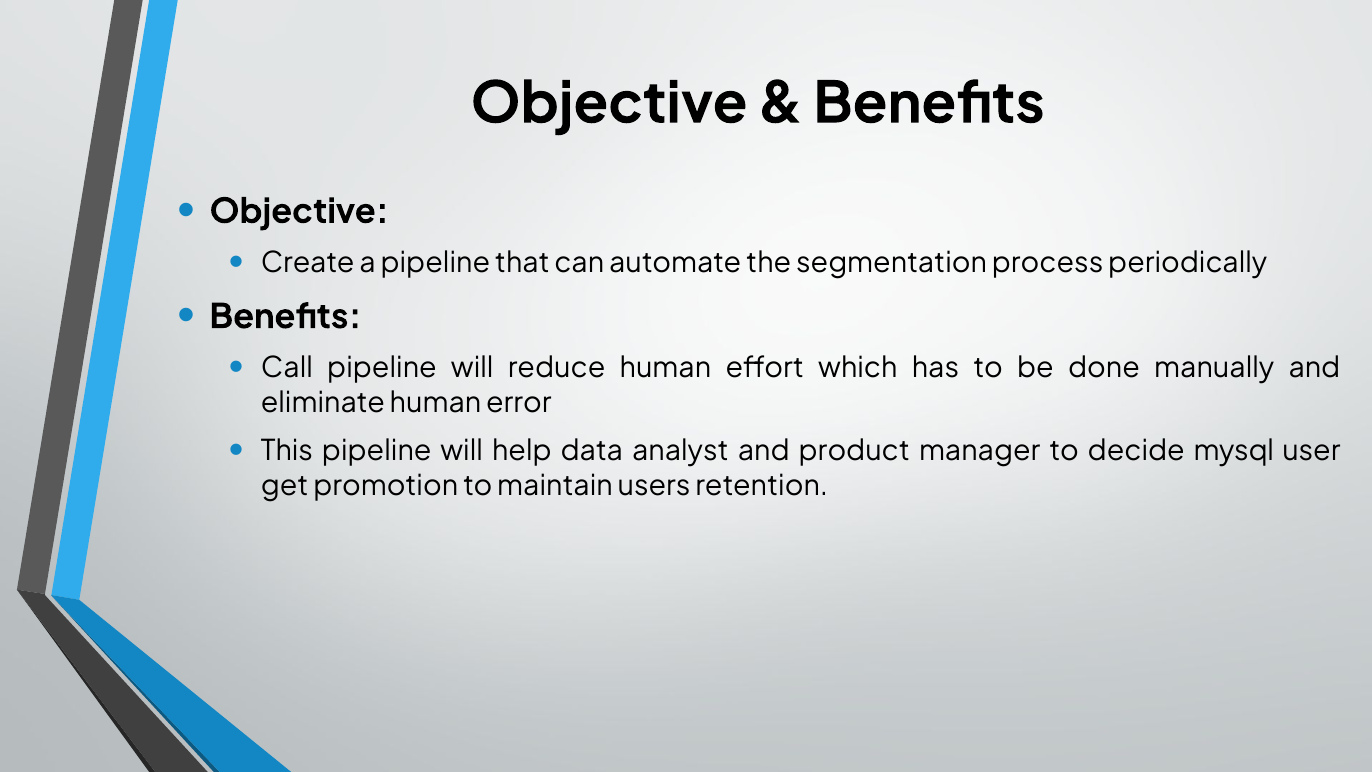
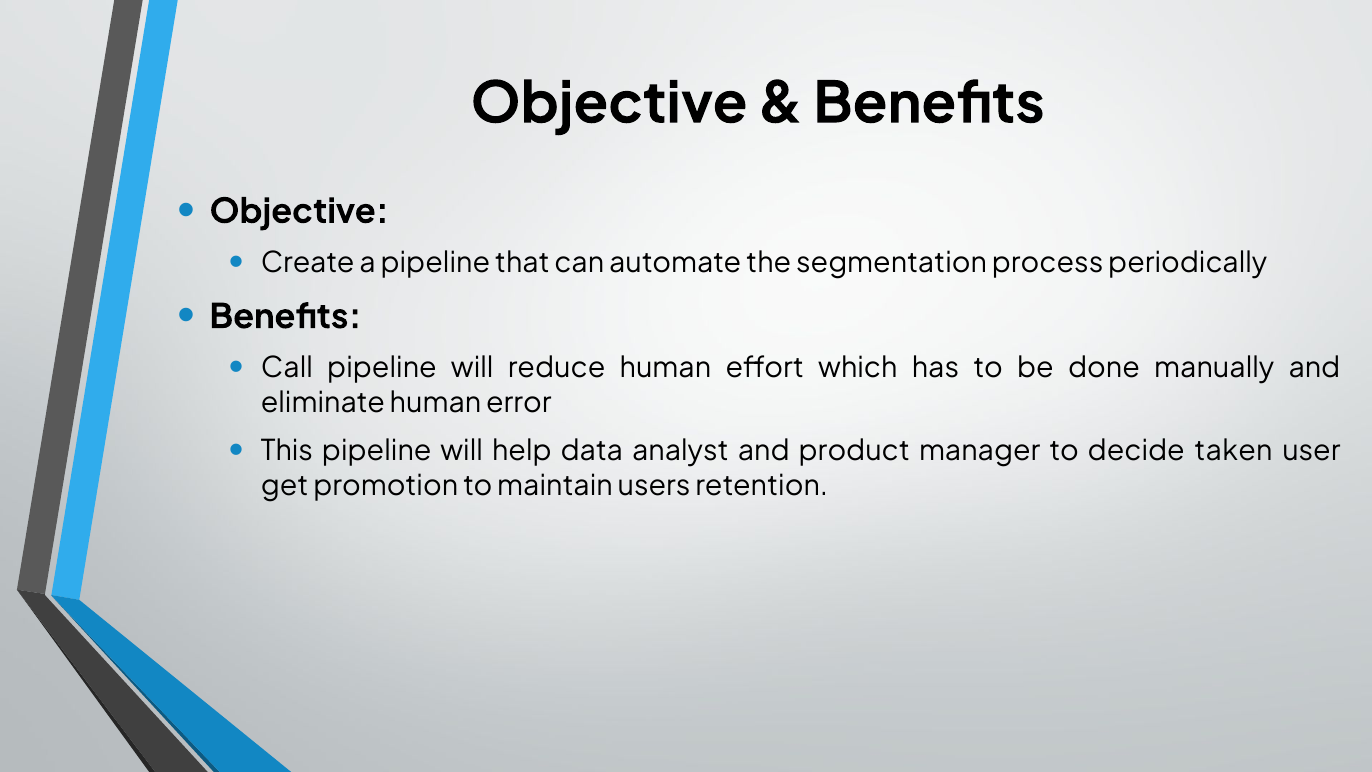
mysql: mysql -> taken (1233, 451)
